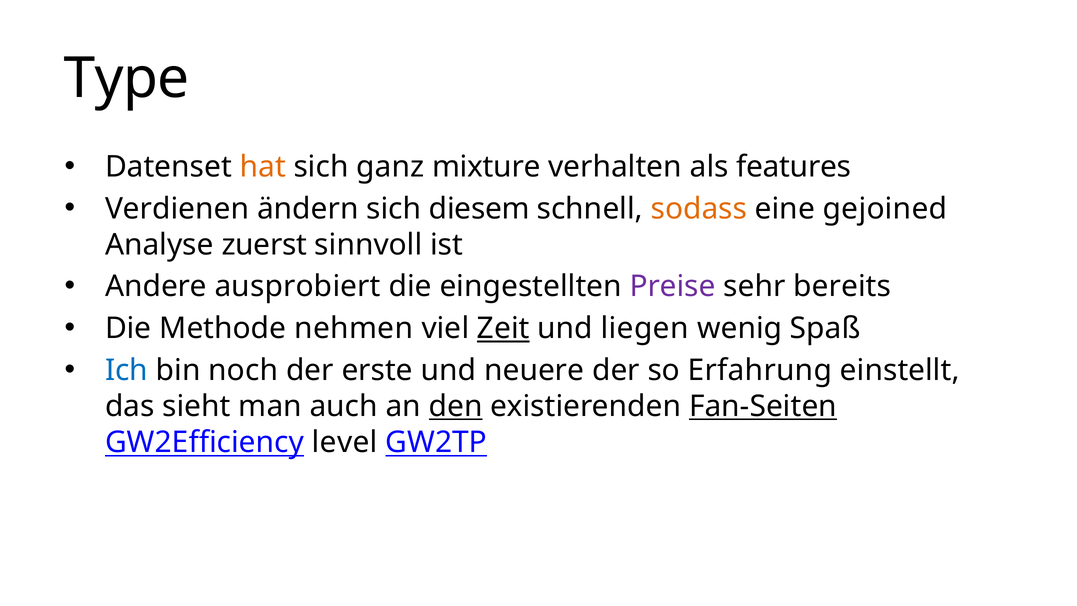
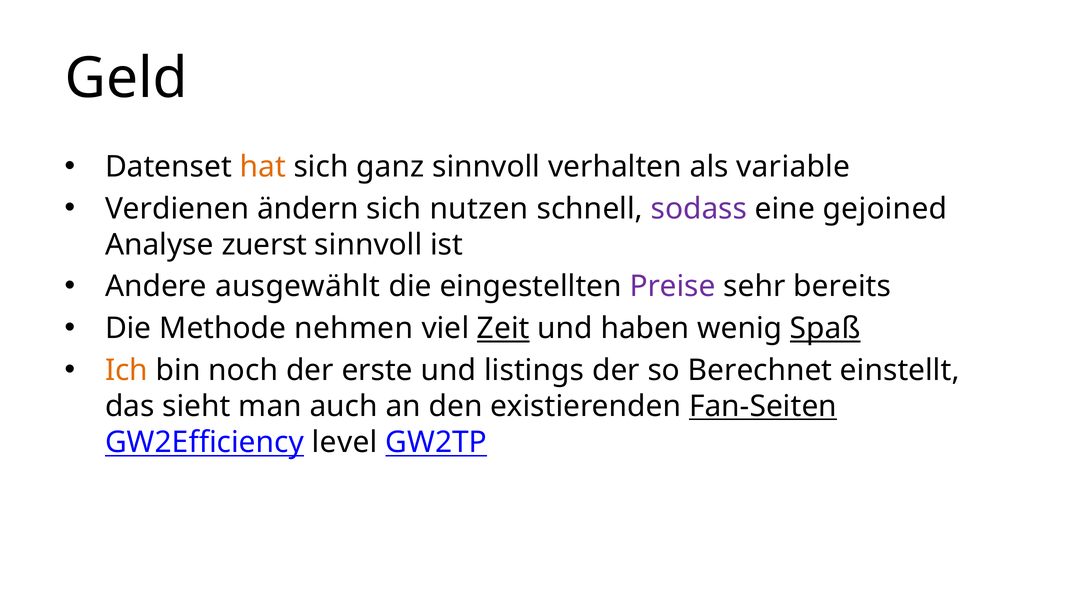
Type: Type -> Geld (126, 79)
ganz mixture: mixture -> sinnvoll (486, 167)
features: features -> variable (793, 167)
diesem: diesem -> nutzen (479, 209)
sodass colour: orange -> purple (699, 209)
ausprobiert: ausprobiert -> ausgewählt (298, 287)
liegen: liegen -> haben (645, 328)
Spaß underline: none -> present (825, 328)
Ich colour: blue -> orange (127, 370)
neuere: neuere -> listings (534, 370)
Erfahrung: Erfahrung -> Berechnet (760, 370)
den underline: present -> none (456, 406)
